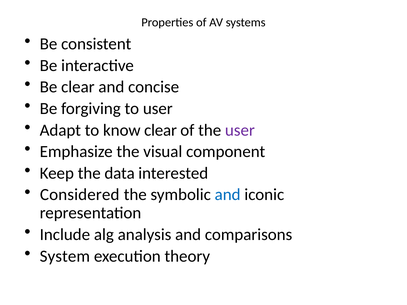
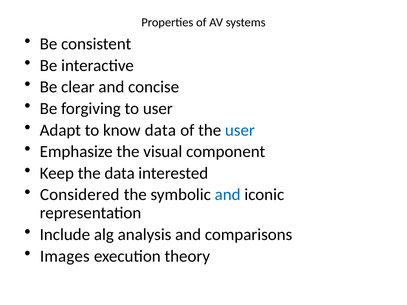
know clear: clear -> data (160, 130)
user colour: purple -> blue (240, 130)
System: System -> Images (65, 256)
